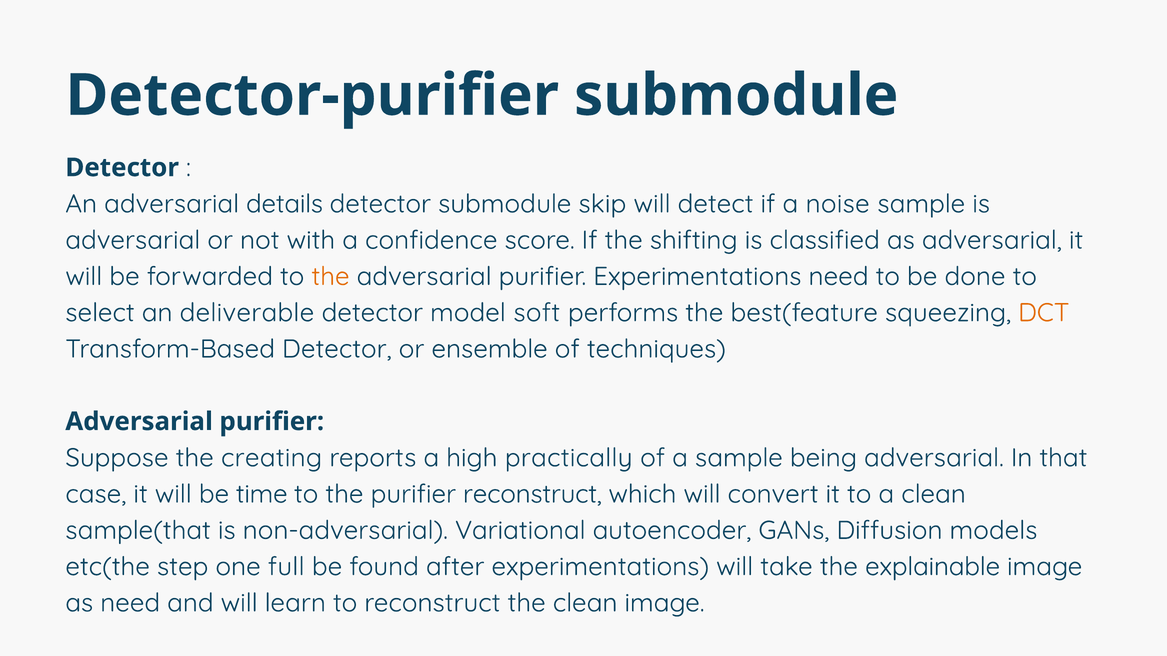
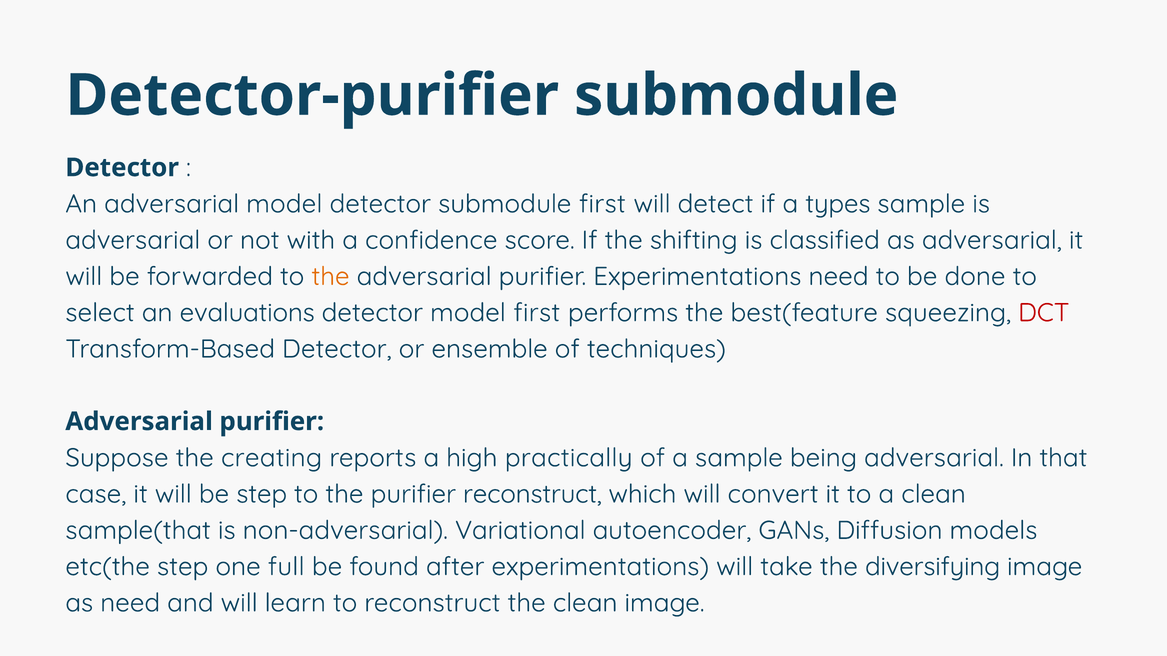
adversarial details: details -> model (284, 204)
submodule skip: skip -> first (602, 204)
noise: noise -> types (838, 204)
deliverable: deliverable -> evaluations (247, 313)
model soft: soft -> first (537, 313)
DCT colour: orange -> red (1044, 313)
be time: time -> step (262, 494)
explainable: explainable -> diversifying (933, 567)
